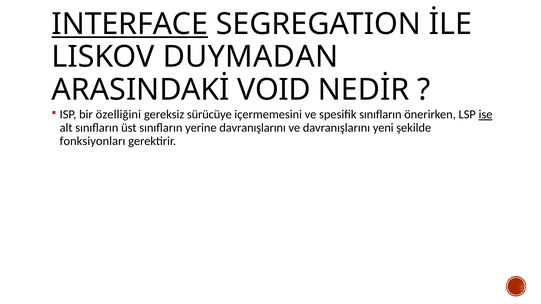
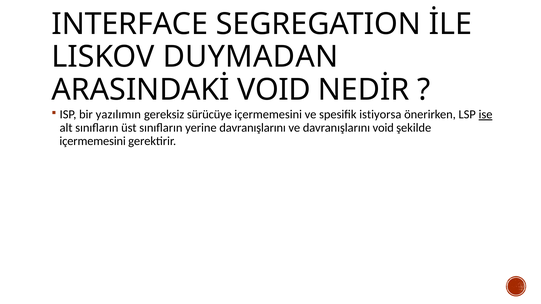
INTERFACE underline: present -> none (130, 24)
özelliğini: özelliğini -> yazılımın (118, 115)
spesifik sınıfların: sınıfların -> istiyorsa (380, 115)
davranışlarını yeni: yeni -> void (383, 128)
fonksiyonları: fonksiyonları -> içermemesini (93, 141)
